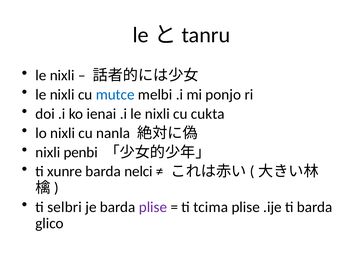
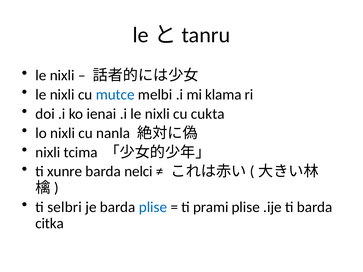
ponjo: ponjo -> klama (223, 95)
penbi: penbi -> tcima (81, 152)
plise colour: purple -> blue (153, 207)
tcima: tcima -> prami (211, 207)
glico: glico -> citka (50, 224)
